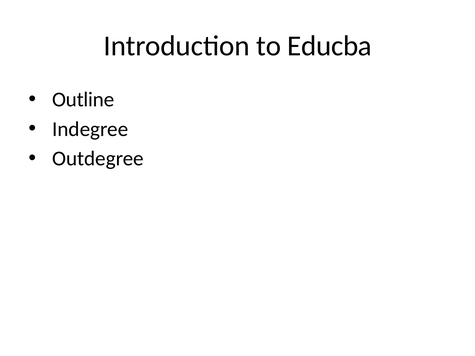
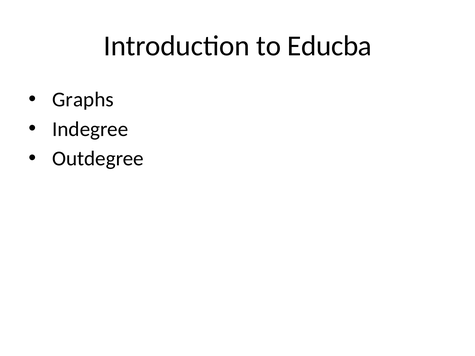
Outline: Outline -> Graphs (83, 100)
